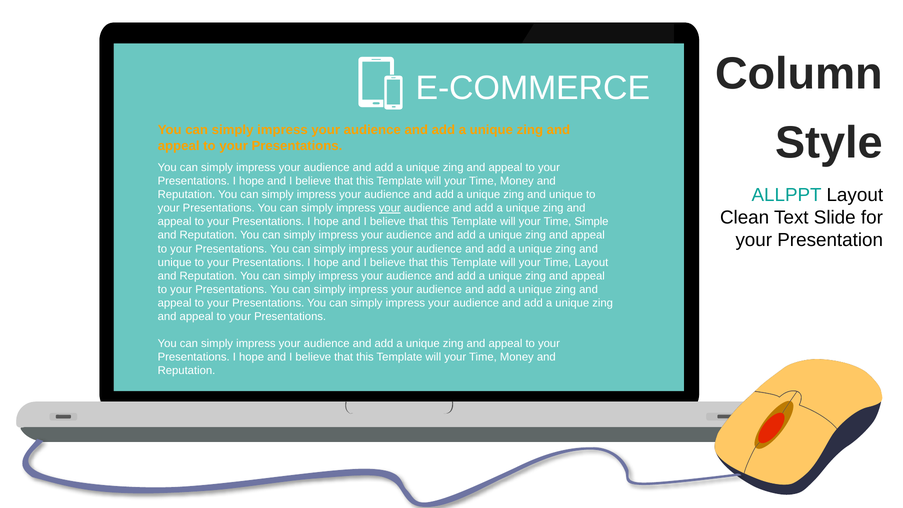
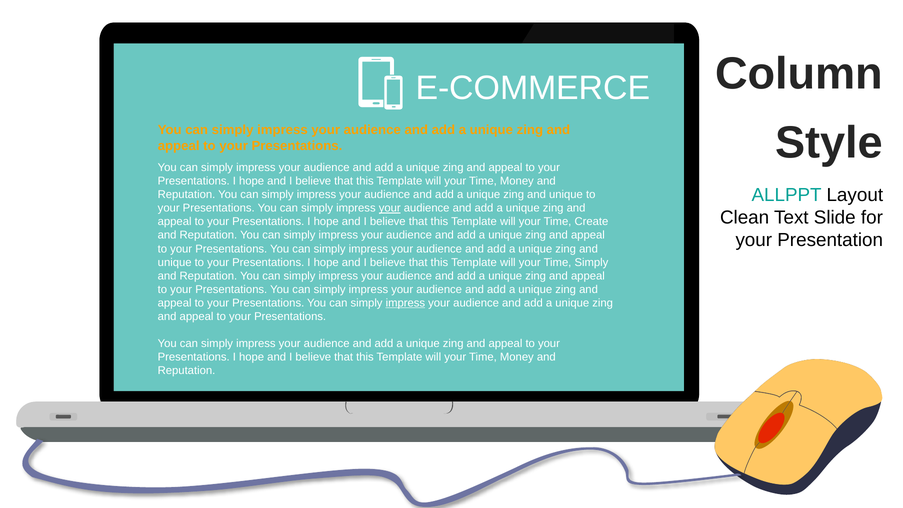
Simple: Simple -> Create (591, 222)
Time Layout: Layout -> Simply (591, 262)
impress underline: none -> present (405, 303)
